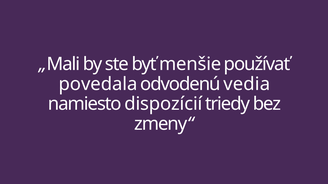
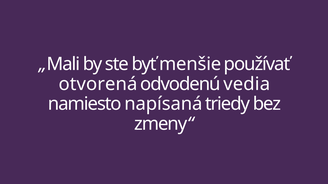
povedala: povedala -> otvorená (98, 84)
dispozícií: dispozícií -> napísaná (163, 104)
